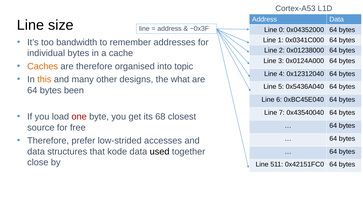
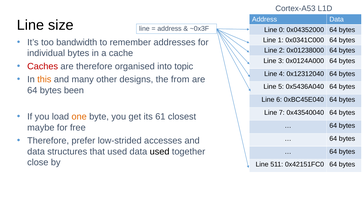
Caches colour: orange -> red (43, 66)
what: what -> from (180, 80)
one colour: red -> orange (79, 117)
68: 68 -> 61 (160, 117)
source: source -> maybe (41, 128)
that kode: kode -> used (117, 152)
